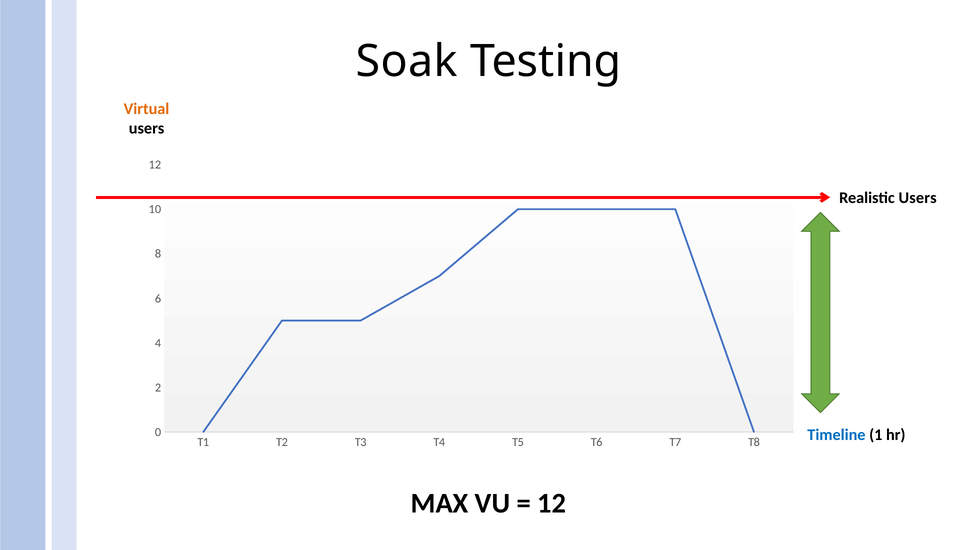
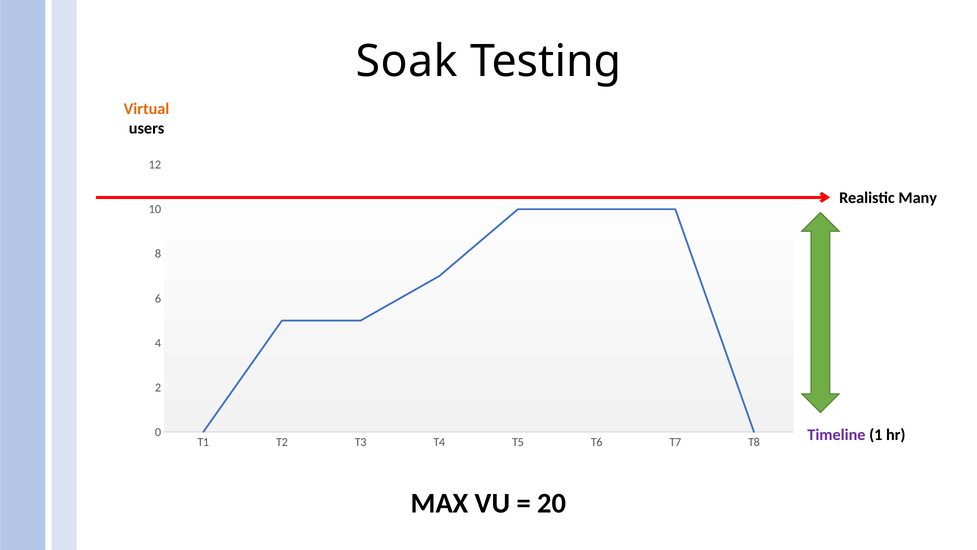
Realistic Users: Users -> Many (918, 198)
Timeline colour: blue -> purple (836, 435)
12: 12 -> 20 (552, 503)
